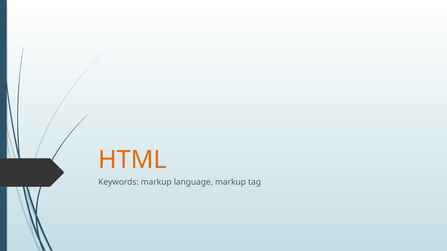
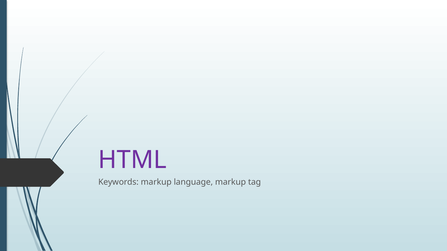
HTML colour: orange -> purple (133, 160)
